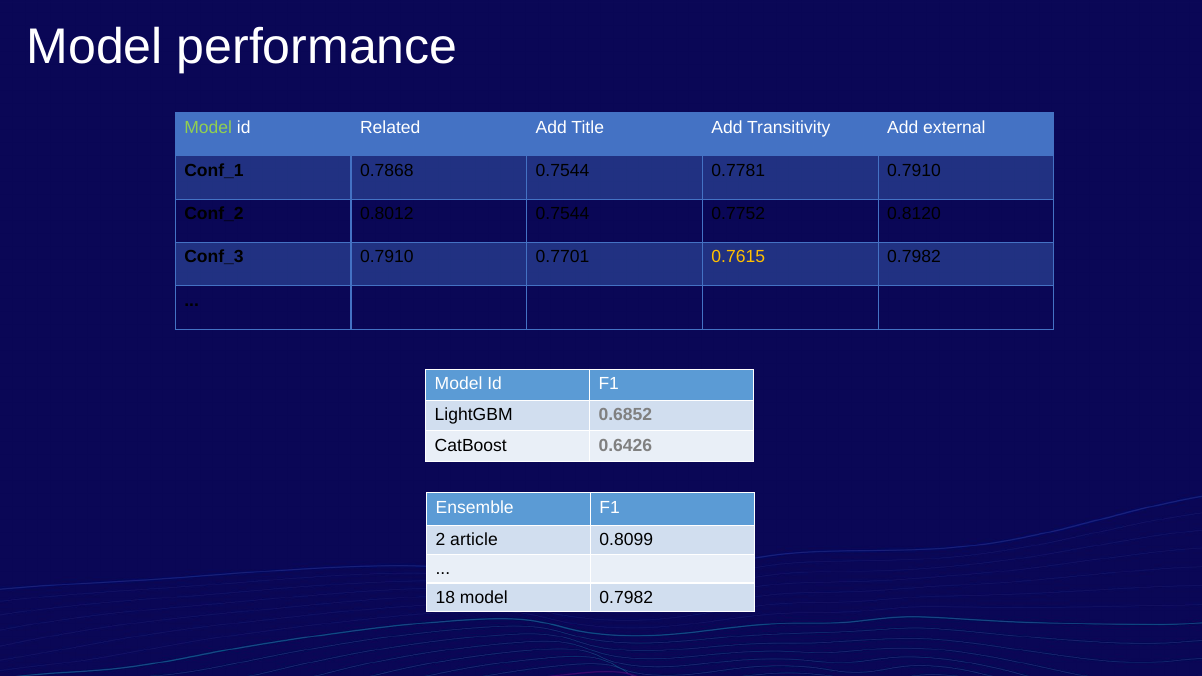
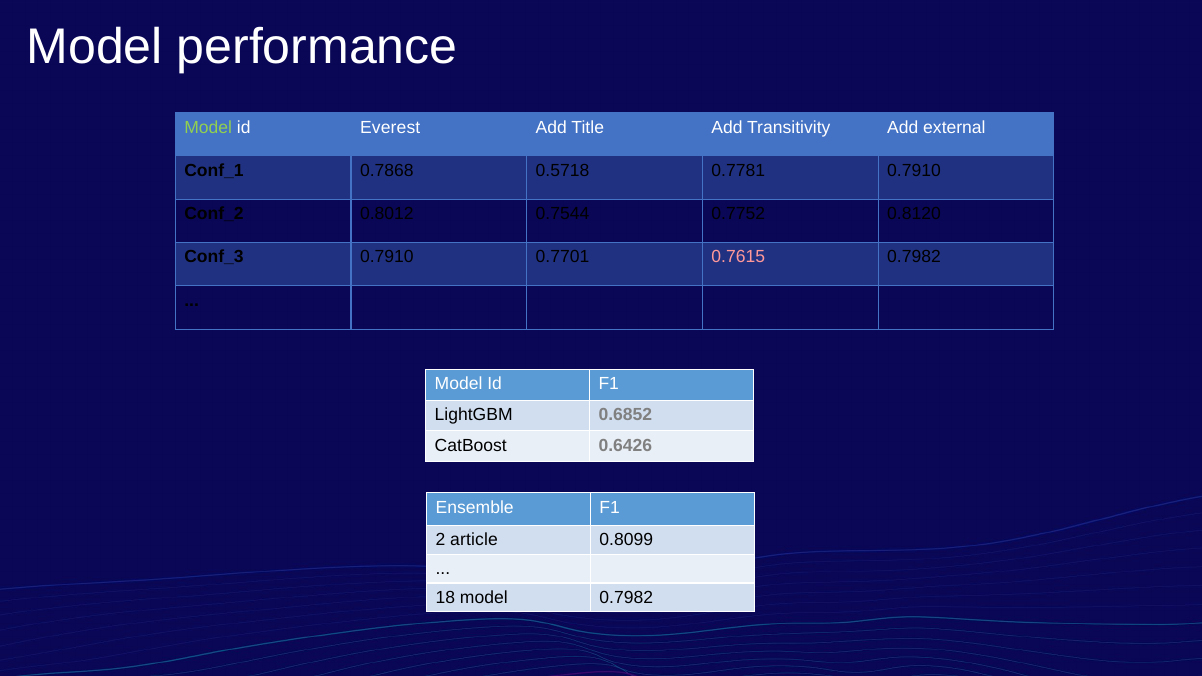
Related: Related -> Everest (390, 127)
0.7868 0.7544: 0.7544 -> 0.5718 (563, 171)
0.7615 colour: yellow -> pink (738, 257)
